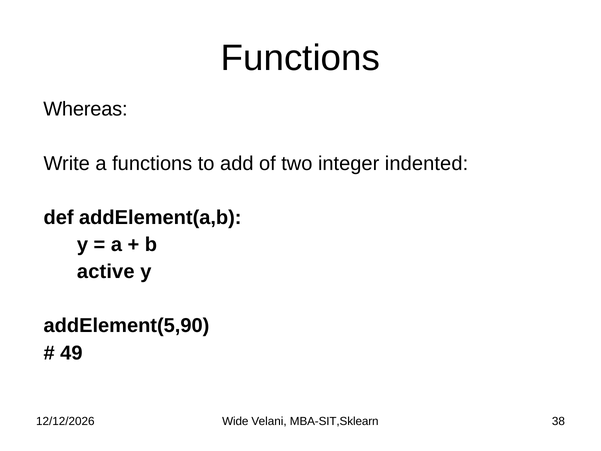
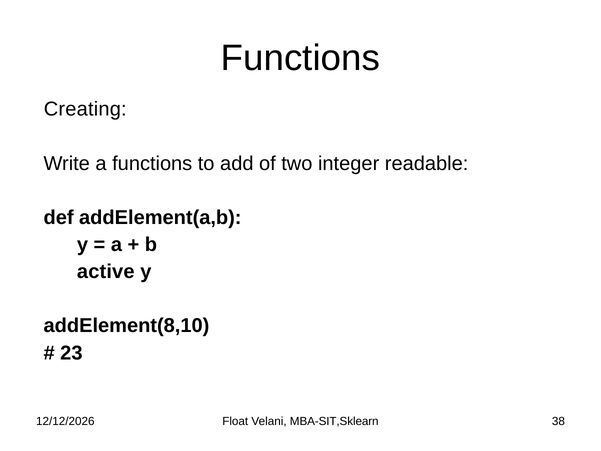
Whereas: Whereas -> Creating (85, 109)
indented: indented -> readable (427, 163)
addElement(5,90: addElement(5,90 -> addElement(8,10 (126, 326)
49: 49 -> 23 (71, 353)
Wide: Wide -> Float (235, 421)
